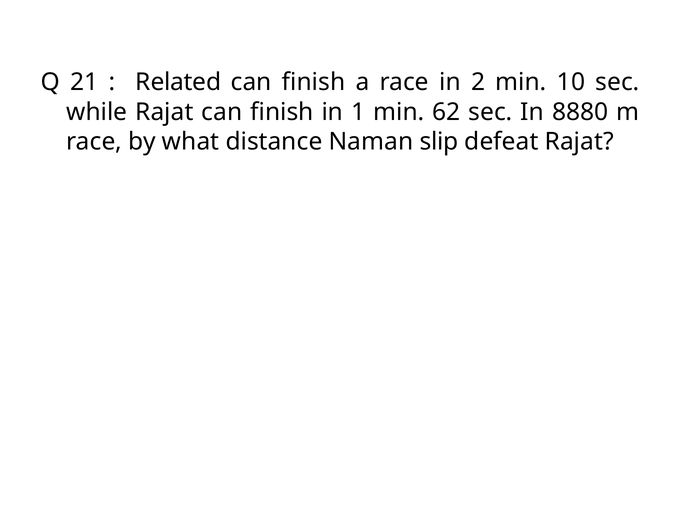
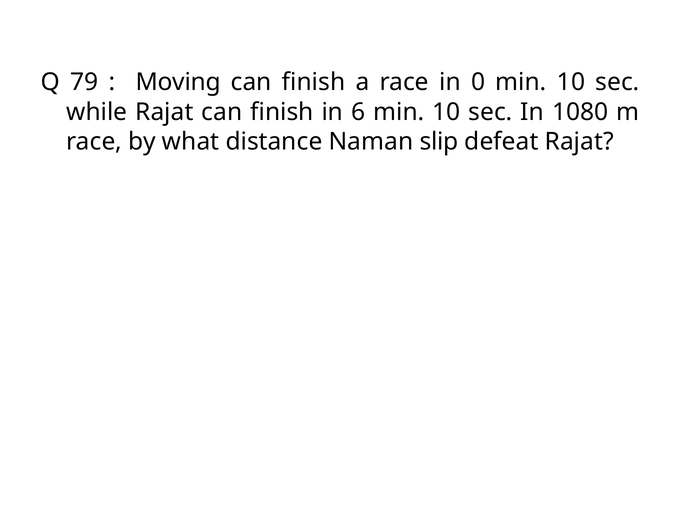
21: 21 -> 79 (84, 82)
Related: Related -> Moving (178, 82)
2: 2 -> 0 (478, 82)
1: 1 -> 6 (358, 112)
62: 62 -> 10 (446, 112)
8880: 8880 -> 1080 (580, 112)
